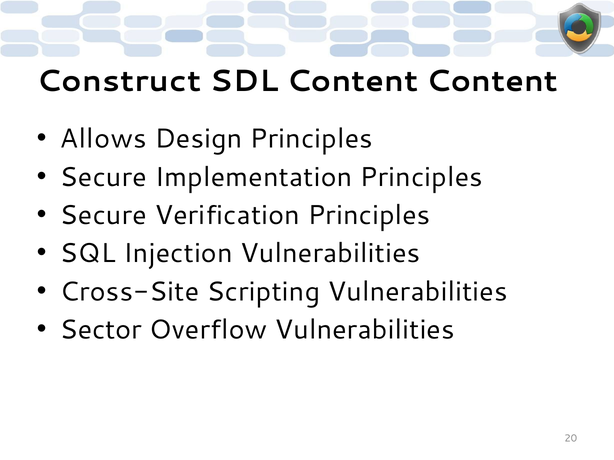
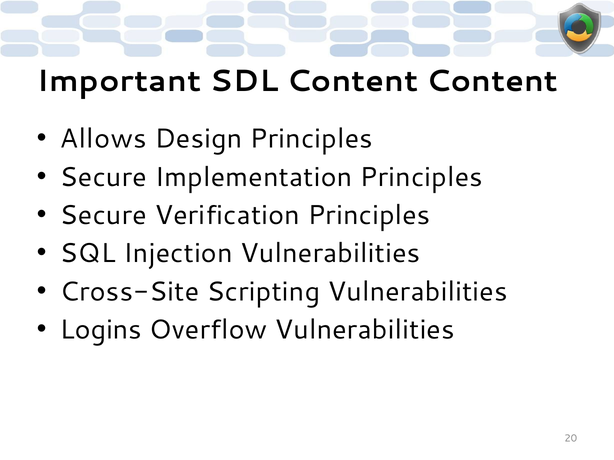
Construct: Construct -> Important (119, 81)
Sector: Sector -> Logins (101, 330)
